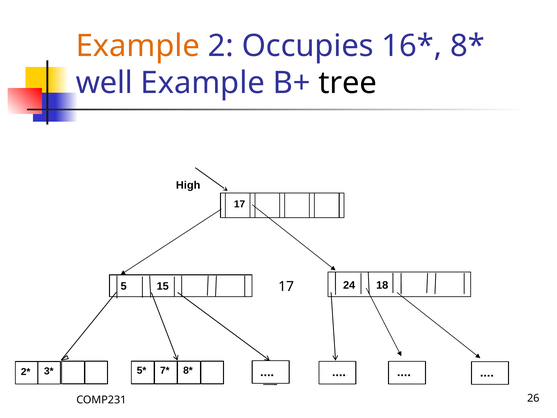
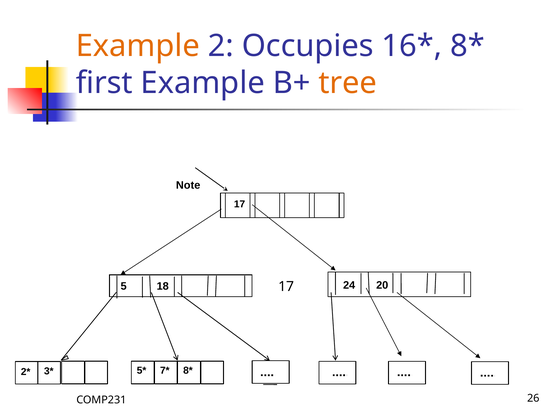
well: well -> first (104, 83)
tree colour: black -> orange (348, 83)
High: High -> Note (188, 185)
15: 15 -> 18 (163, 286)
18: 18 -> 20 (382, 285)
